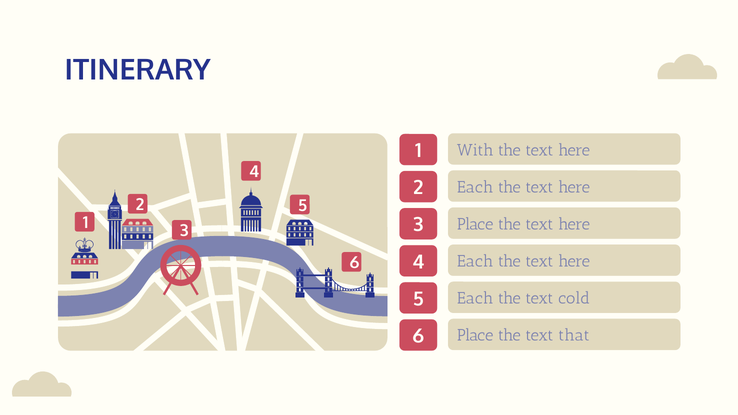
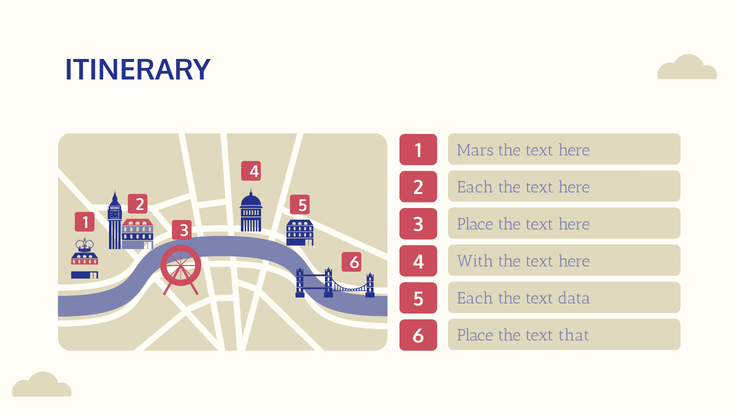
With: With -> Mars (475, 150)
4 Each: Each -> With (475, 261)
cold: cold -> data (574, 299)
